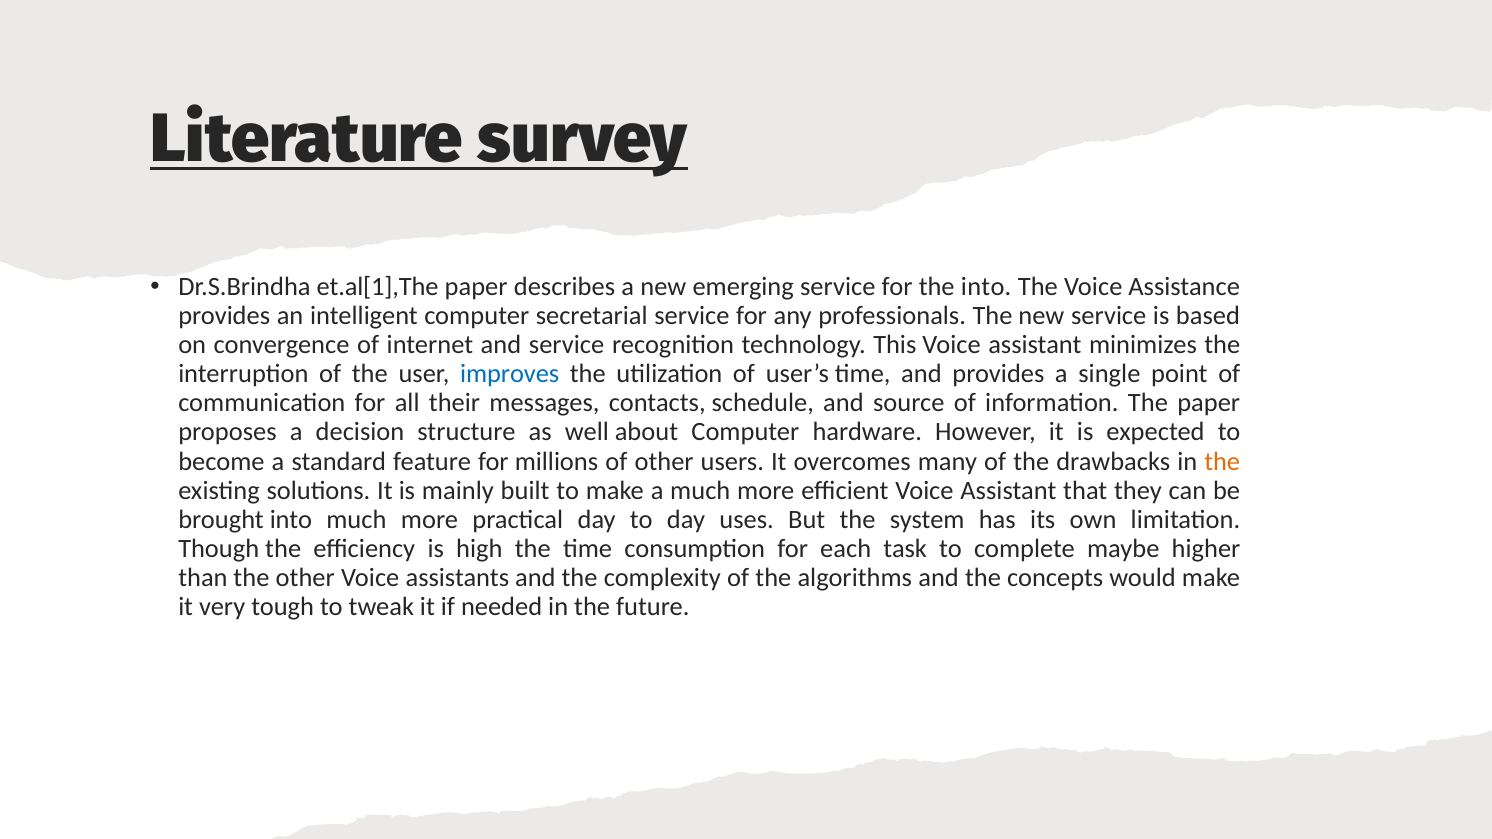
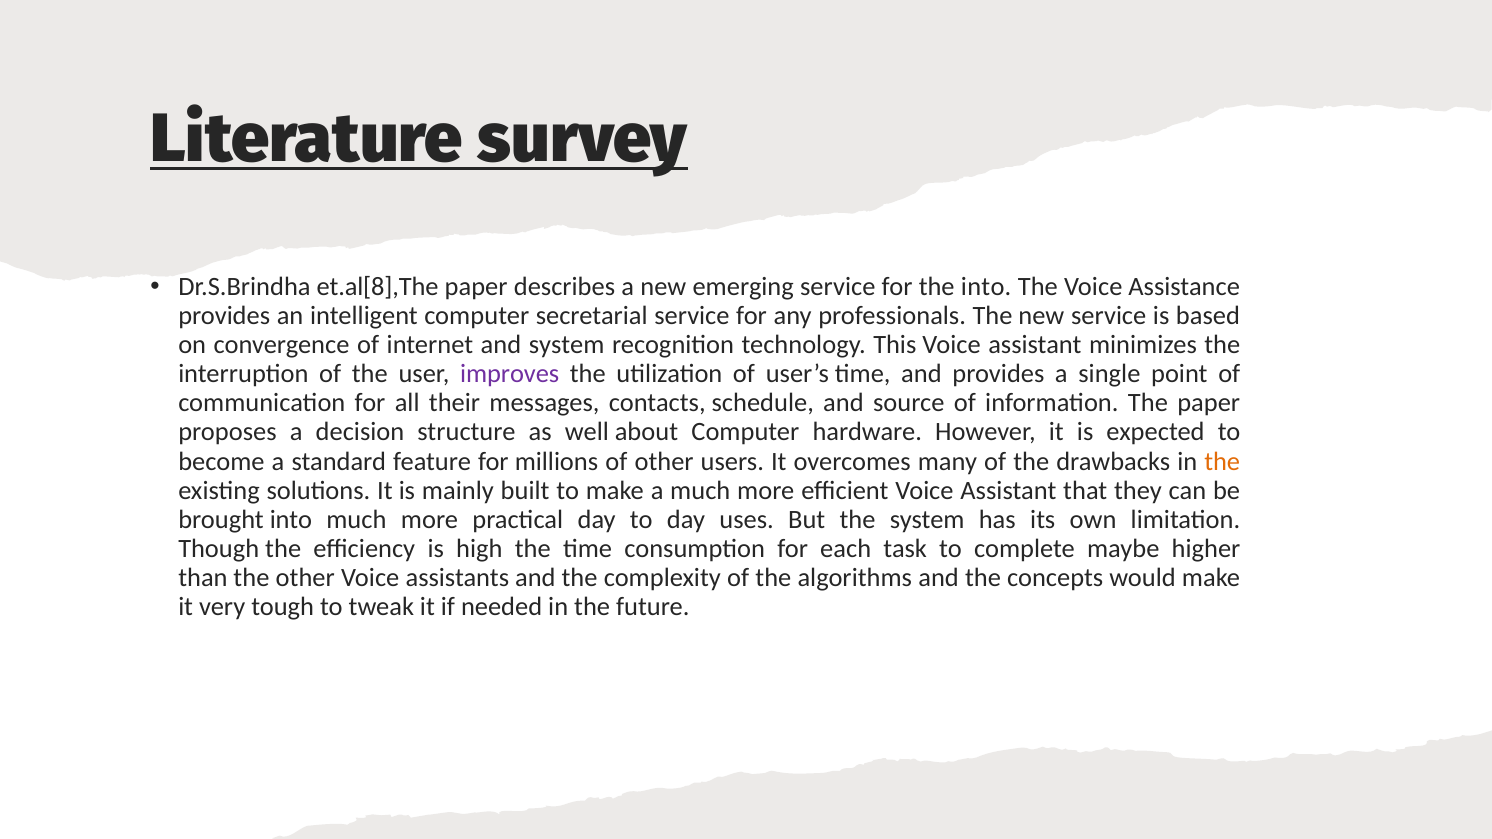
et.al[1],The: et.al[1],The -> et.al[8],The (378, 287)
and service: service -> system (567, 345)
improves colour: blue -> purple (510, 374)
